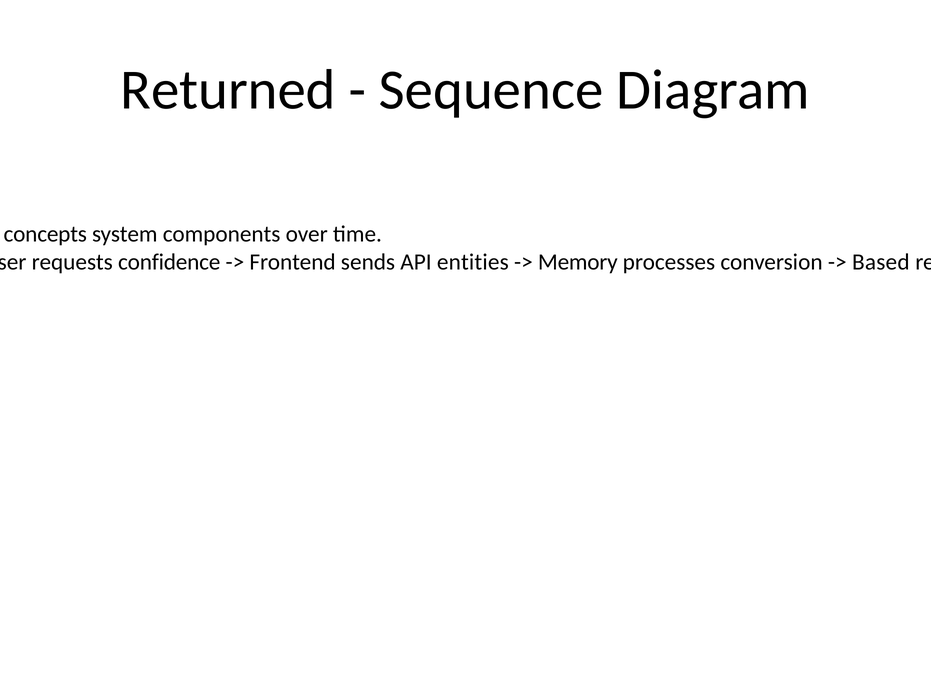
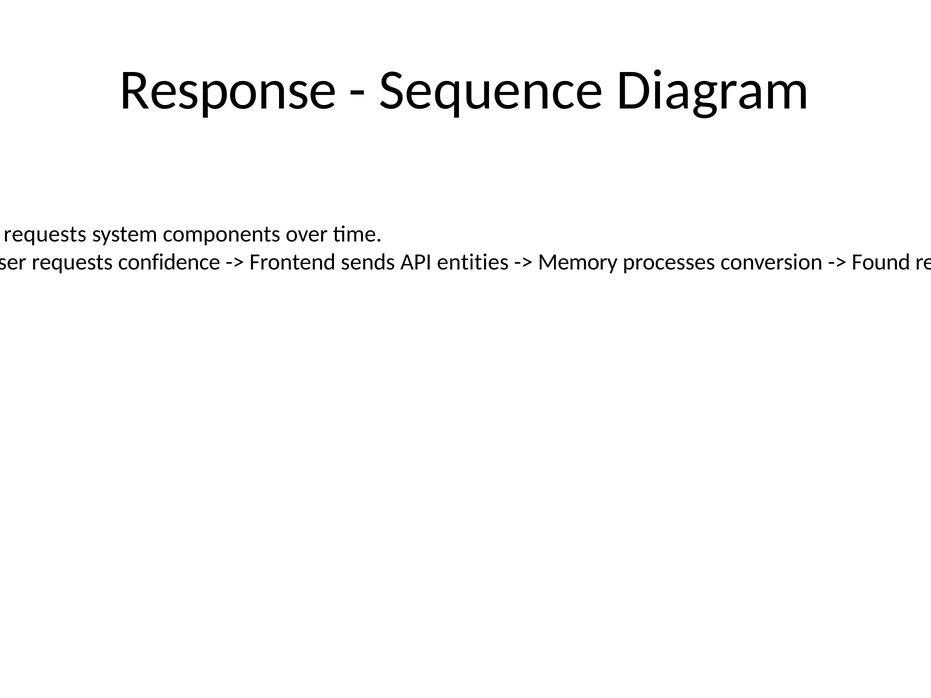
Returned: Returned -> Response (228, 90)
concepts: concepts -> requests (45, 234)
Based: Based -> Found (881, 262)
